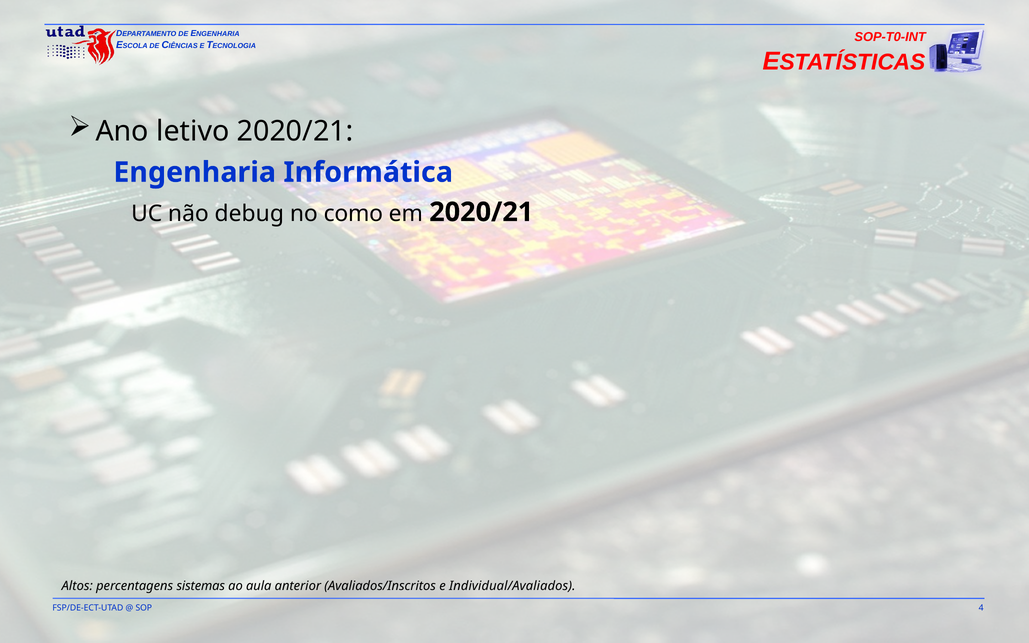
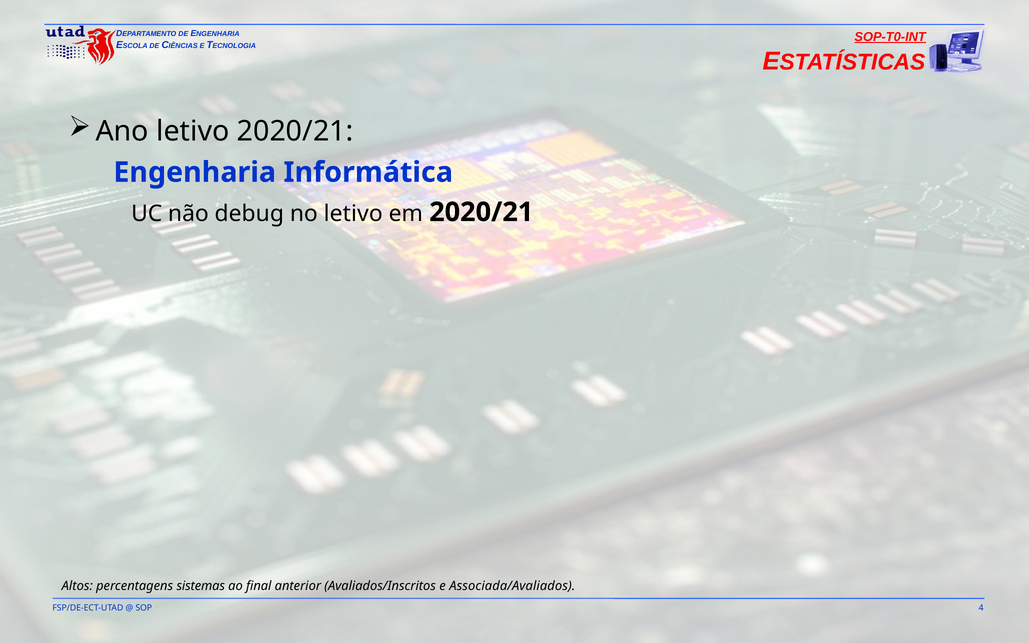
SOP-T0-INT underline: none -> present (890, 37)
no como: como -> letivo (353, 214)
aula: aula -> final (259, 586)
Individual/Avaliados: Individual/Avaliados -> Associada/Avaliados (512, 586)
